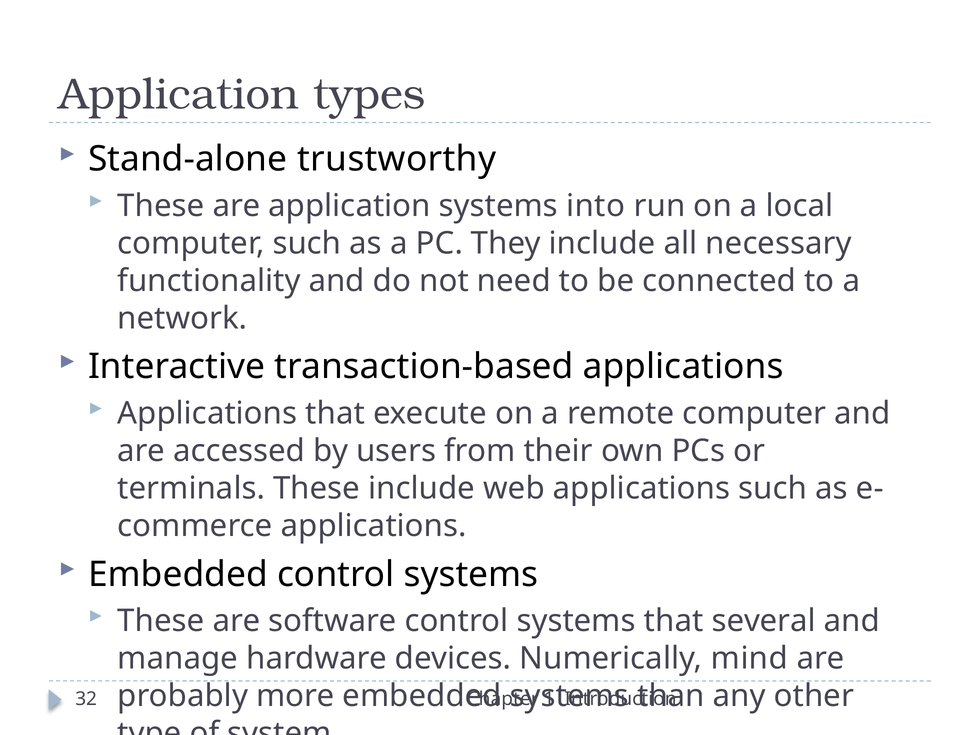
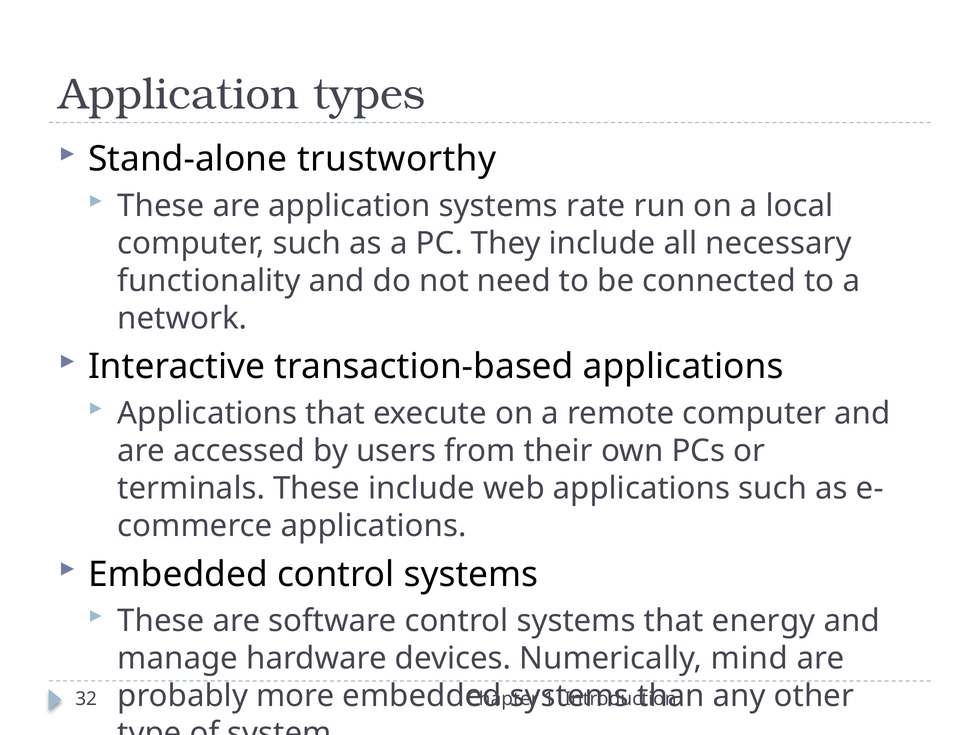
into: into -> rate (596, 206)
several: several -> energy (764, 621)
